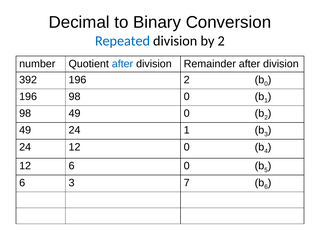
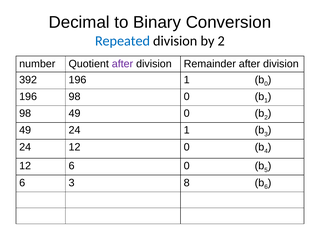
after colour: blue -> purple (122, 64)
196 2: 2 -> 1 (187, 80)
7: 7 -> 8 (187, 183)
